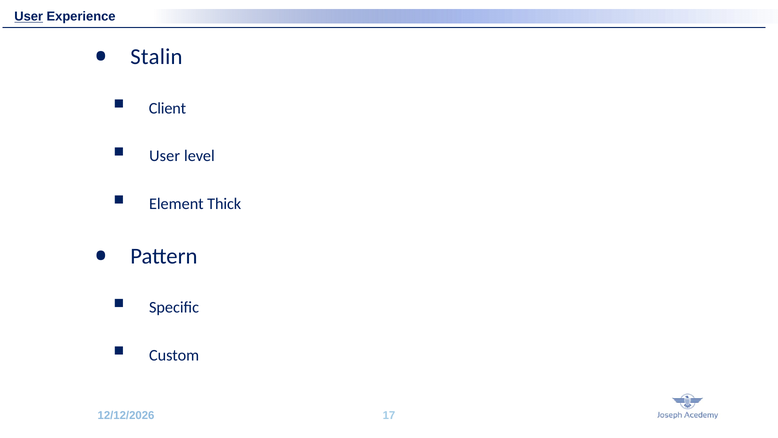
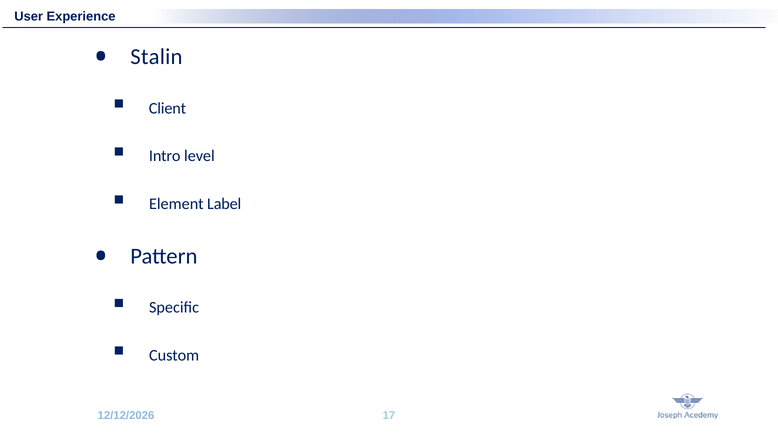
User underline: present -> none (29, 17)
User: User -> Intro (165, 156)
Thick: Thick -> Label (224, 204)
